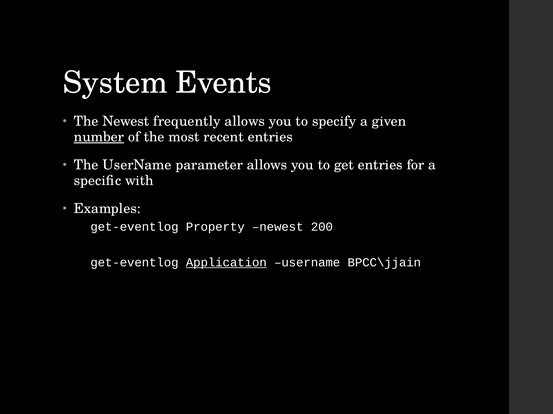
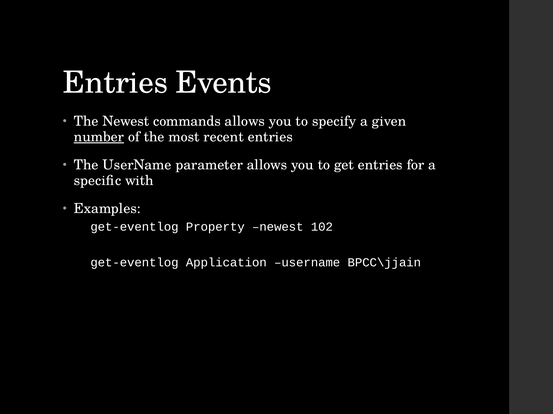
System: System -> Entries (115, 83)
frequently: frequently -> commands (187, 121)
200: 200 -> 102 (322, 227)
Application underline: present -> none (226, 263)
